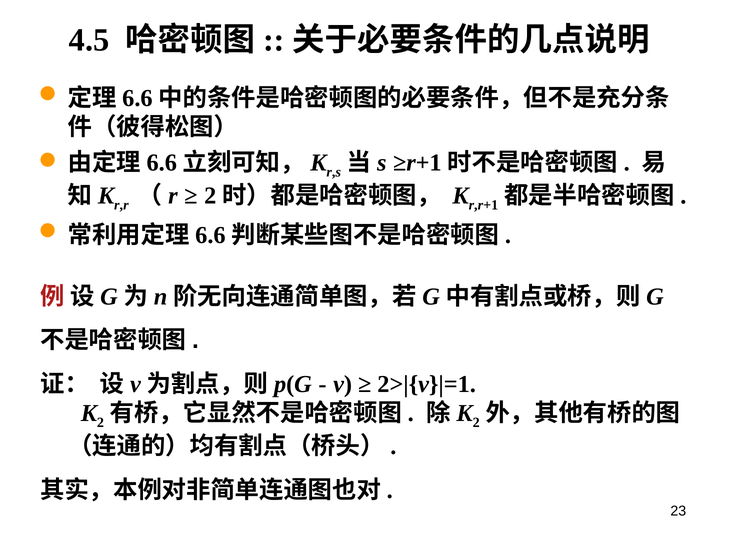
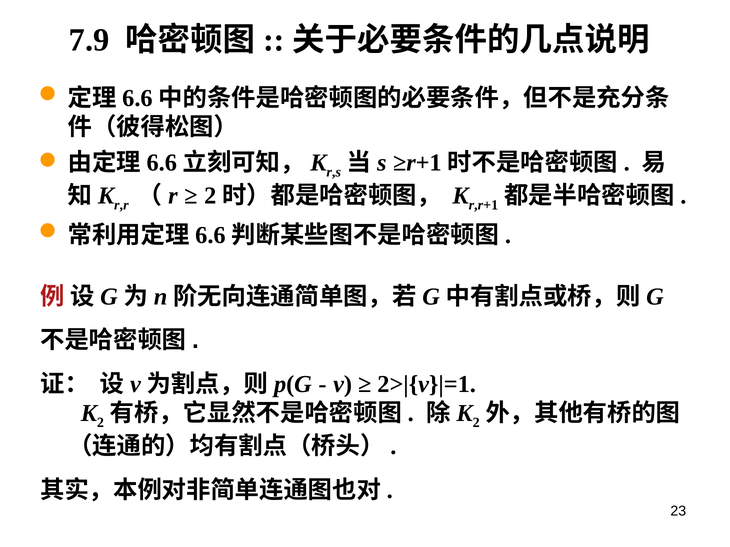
4.5: 4.5 -> 7.9 (89, 40)
